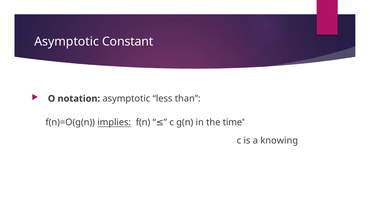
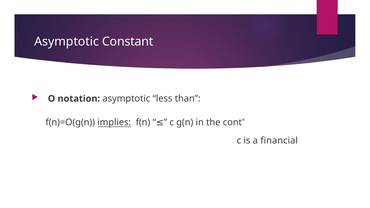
time: time -> cont (232, 123)
knowing: knowing -> financial (279, 141)
